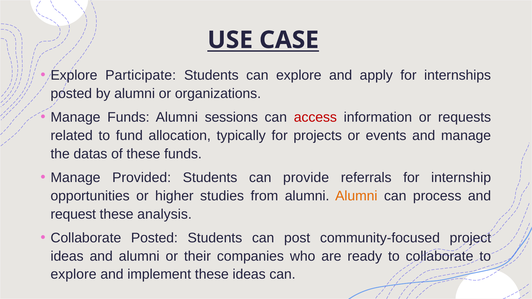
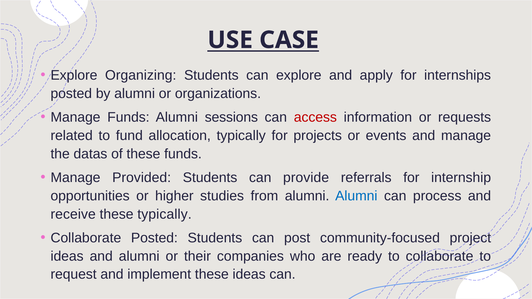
Participate: Participate -> Organizing (141, 75)
Alumni colour: orange -> blue (356, 196)
request: request -> receive (73, 214)
these analysis: analysis -> typically (165, 214)
explore: explore -> request (74, 275)
